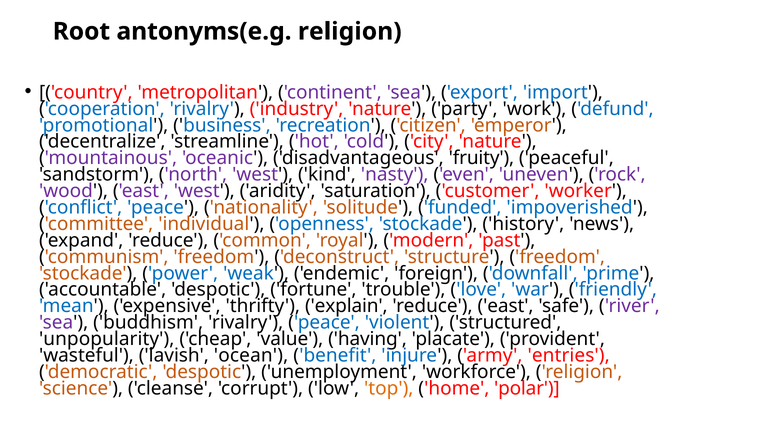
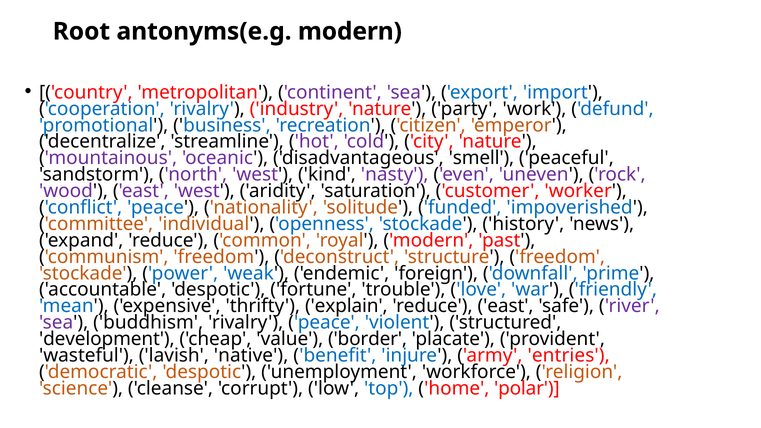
antonyms(e.g religion: religion -> modern (350, 31)
fruity: fruity -> smell (481, 158)
unpopularity: unpopularity -> development (107, 339)
having: having -> border (368, 339)
ocean: ocean -> native (251, 356)
top colour: orange -> blue (389, 388)
